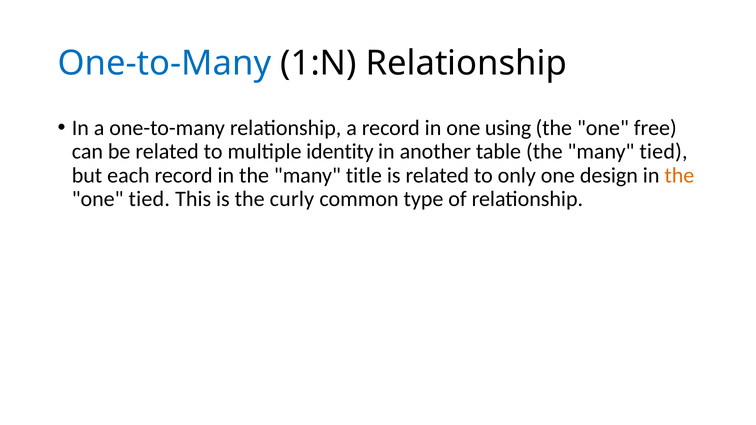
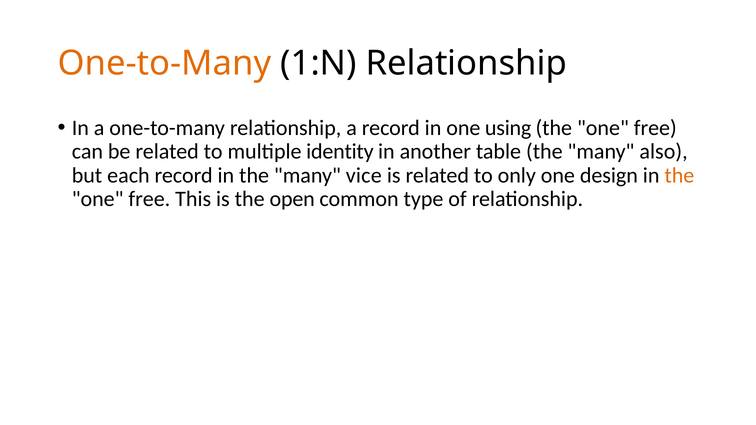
One-to-Many colour: blue -> orange (164, 64)
many tied: tied -> also (664, 152)
title: title -> vice (364, 175)
tied: tied -> free (149, 199)
curly: curly -> open (292, 199)
